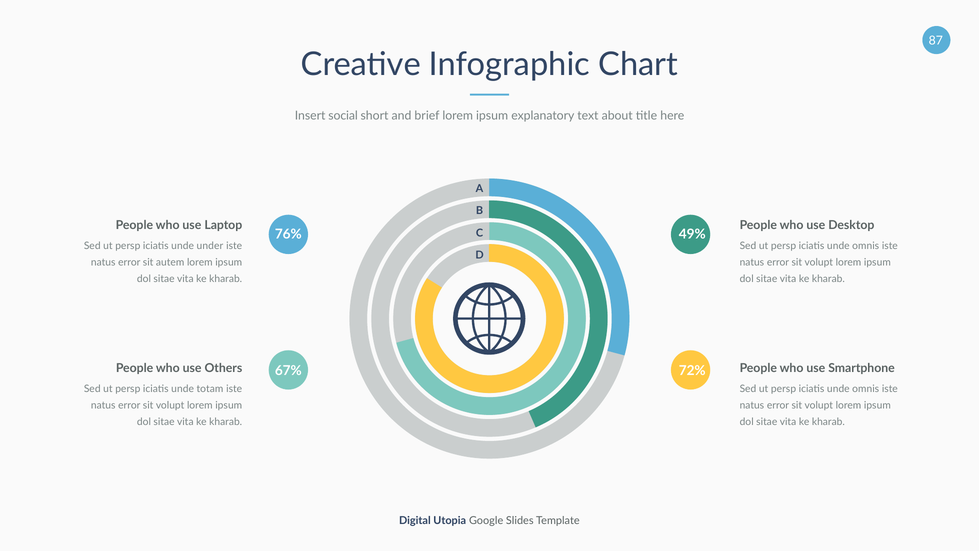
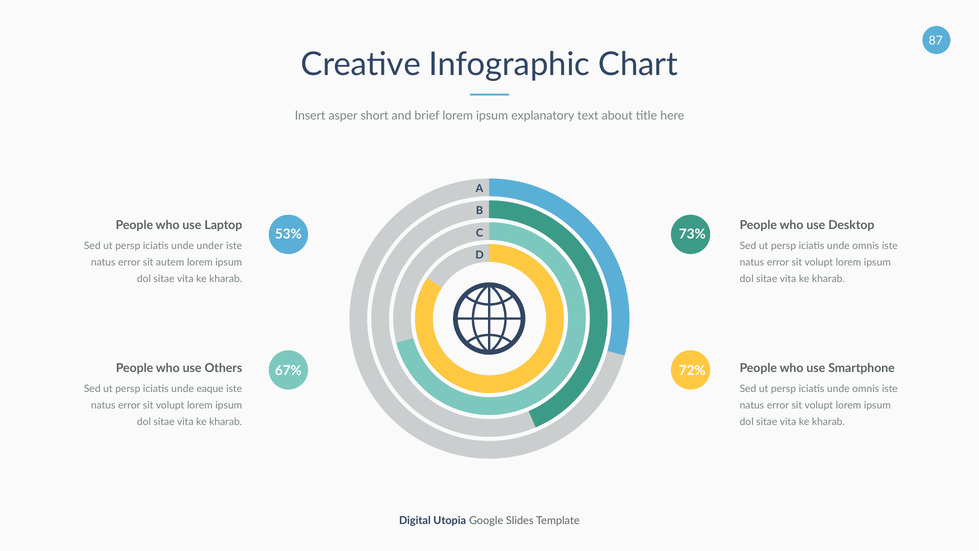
social: social -> asper (343, 116)
76%: 76% -> 53% (288, 234)
49%: 49% -> 73% (692, 234)
totam: totam -> eaque (210, 389)
